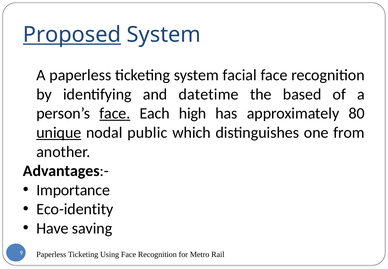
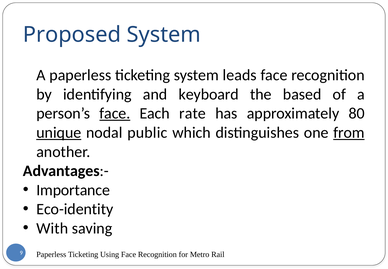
Proposed underline: present -> none (72, 35)
facial: facial -> leads (240, 75)
datetime: datetime -> keyboard (209, 94)
high: high -> rate (193, 113)
from underline: none -> present (349, 132)
Have: Have -> With (52, 228)
